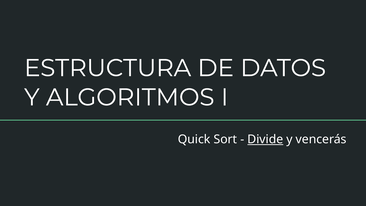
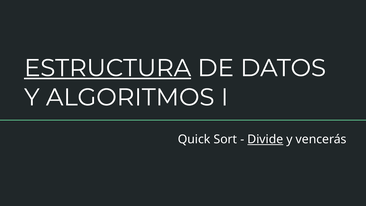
ESTRUCTURA underline: none -> present (108, 68)
